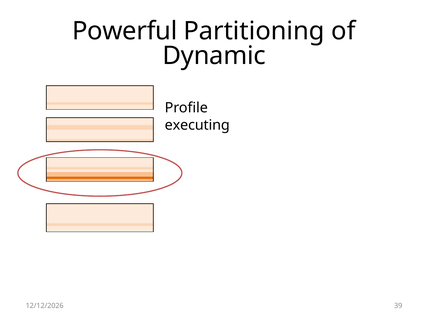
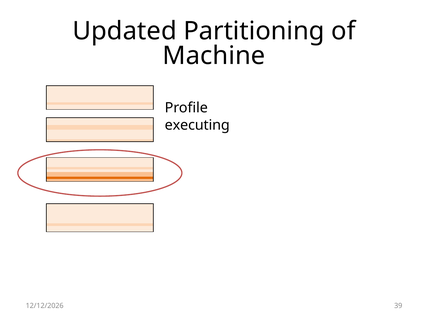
Powerful: Powerful -> Updated (125, 31)
Dynamic: Dynamic -> Machine (214, 56)
